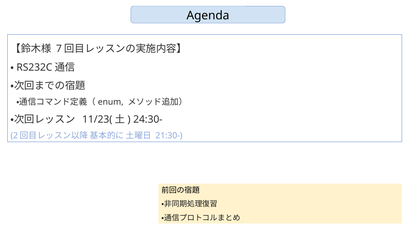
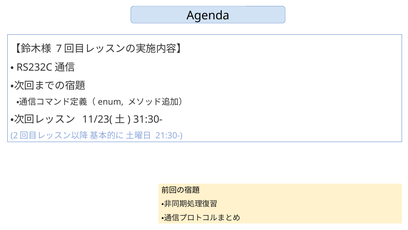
24:30-: 24:30- -> 31:30- (148, 119)
